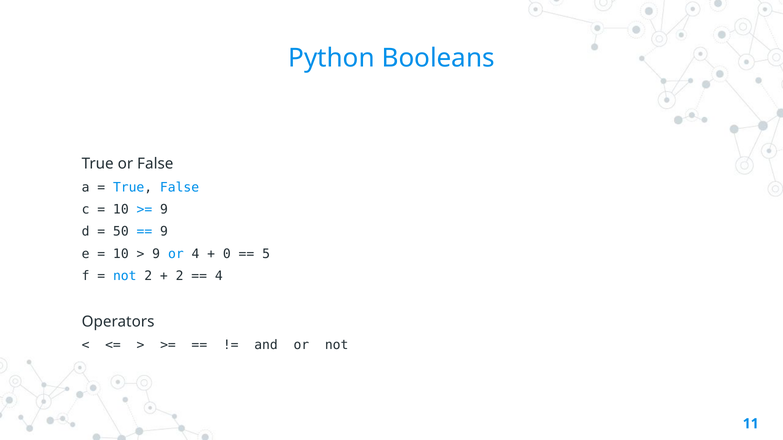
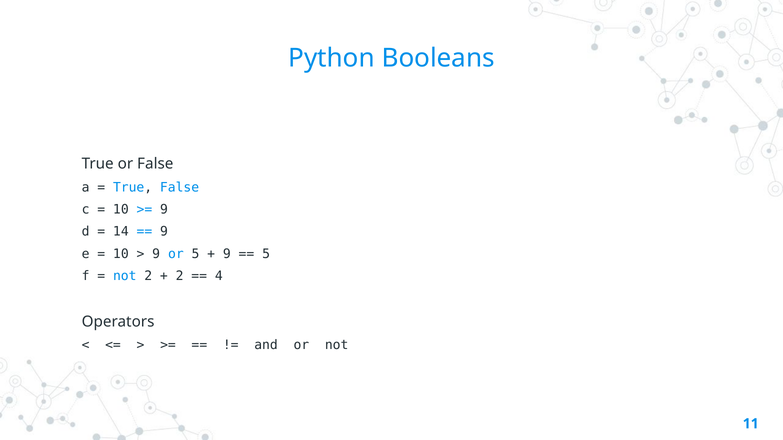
50: 50 -> 14 (121, 232)
or 4: 4 -> 5 (195, 254)
0: 0 -> 9 (227, 254)
